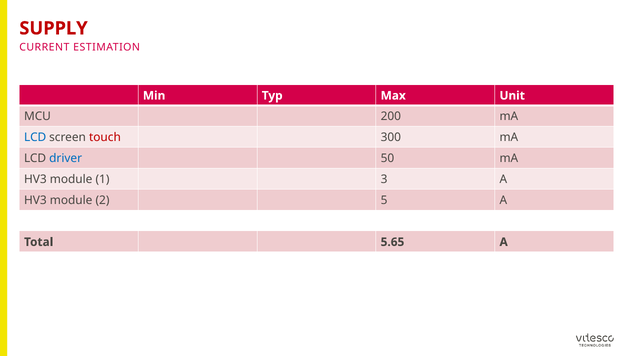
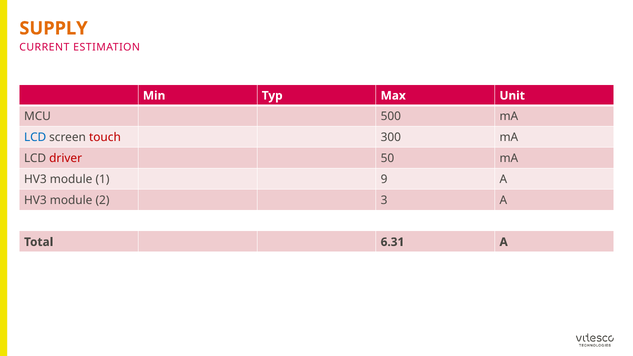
SUPPLY colour: red -> orange (53, 28)
200: 200 -> 500 (391, 117)
driver colour: blue -> red (66, 158)
3: 3 -> 9 (384, 179)
5: 5 -> 3 (384, 200)
5.65: 5.65 -> 6.31 (392, 242)
